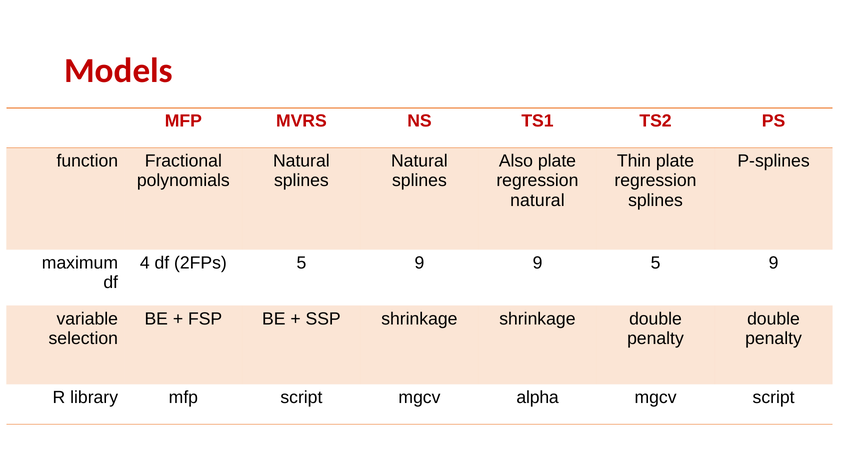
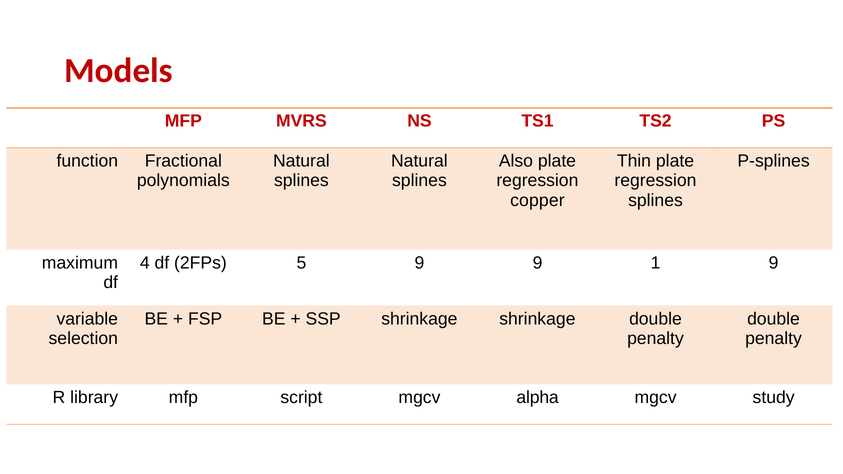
natural: natural -> copper (537, 200)
9 5: 5 -> 1 (656, 263)
mgcv script: script -> study (774, 398)
